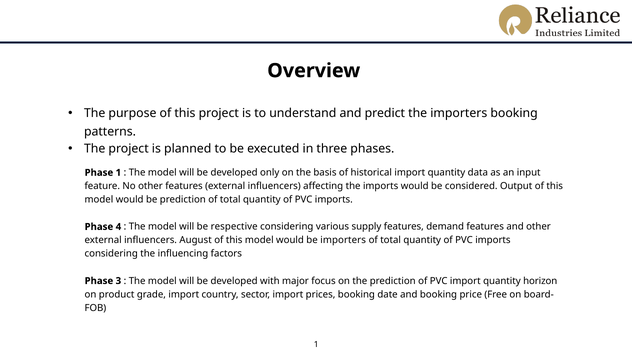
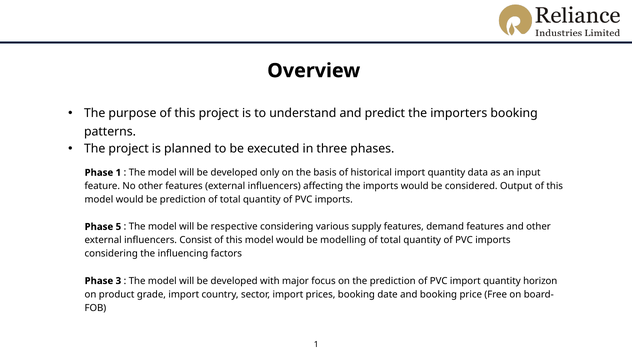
4: 4 -> 5 (118, 226)
August: August -> Consist (196, 240)
be importers: importers -> modelling (343, 240)
